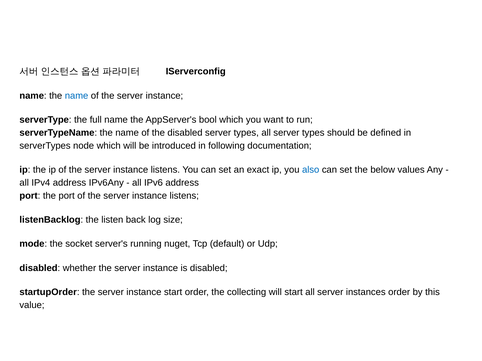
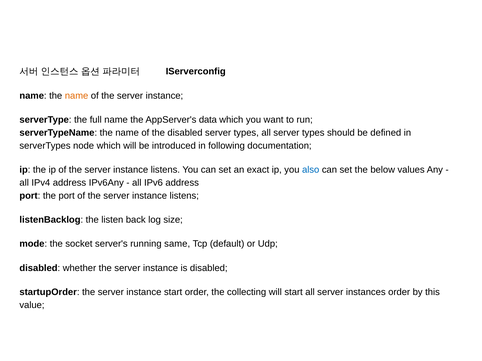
name colour: blue -> orange (77, 96)
bool: bool -> data (208, 120)
nuget: nuget -> same (177, 244)
